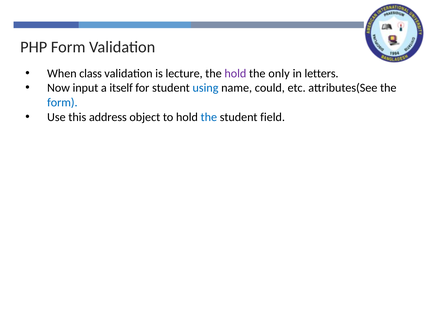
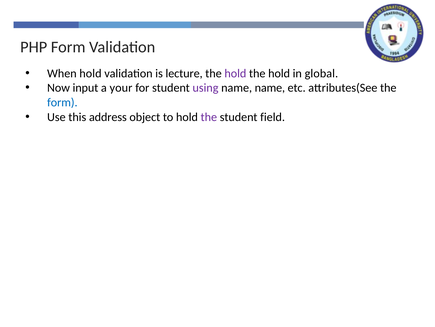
When class: class -> hold (90, 73)
only: only -> hold (279, 73)
letters: letters -> global (321, 73)
itself: itself -> your (121, 88)
using colour: blue -> purple (205, 88)
name could: could -> name (270, 88)
the colour: blue -> purple (209, 117)
